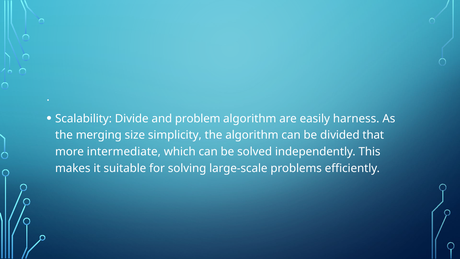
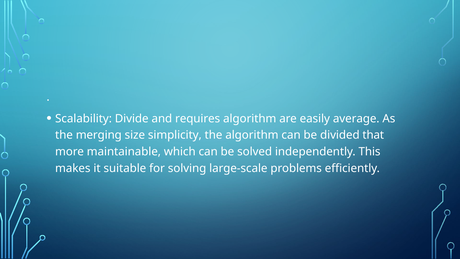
problem: problem -> requires (198, 118)
harness: harness -> average (356, 118)
intermediate: intermediate -> maintainable (124, 152)
